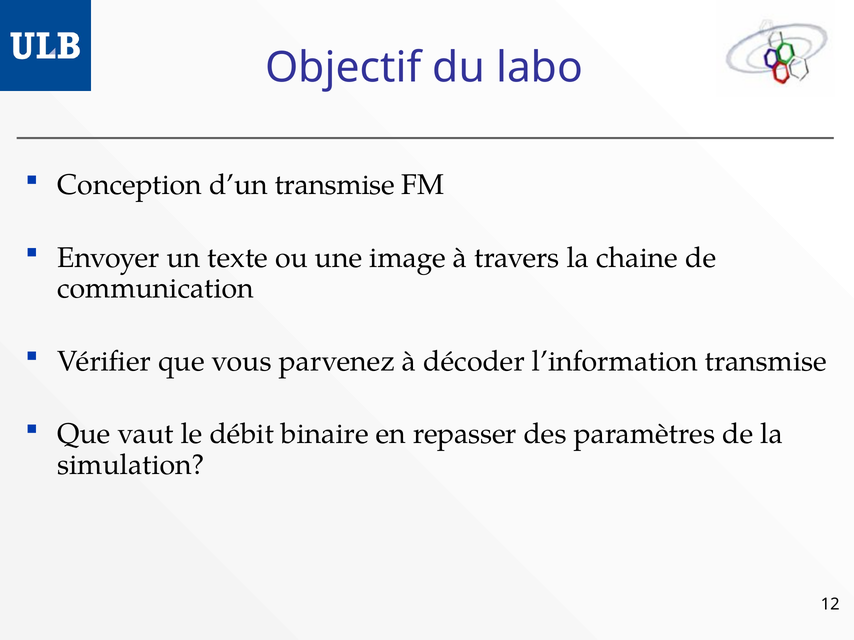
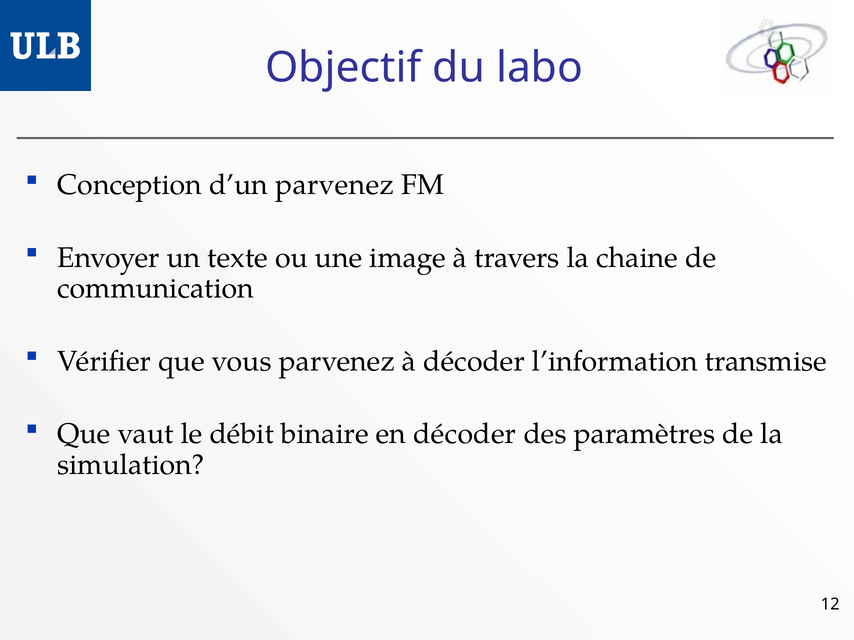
d’un transmise: transmise -> parvenez (335, 185)
en repasser: repasser -> décoder (465, 434)
